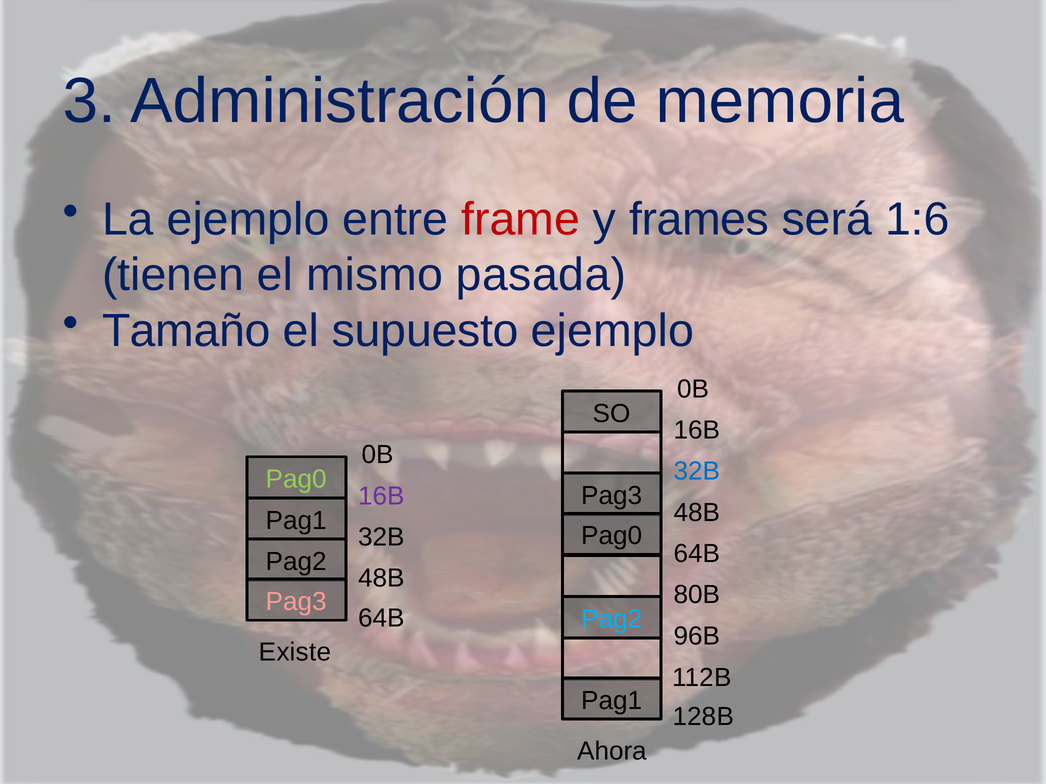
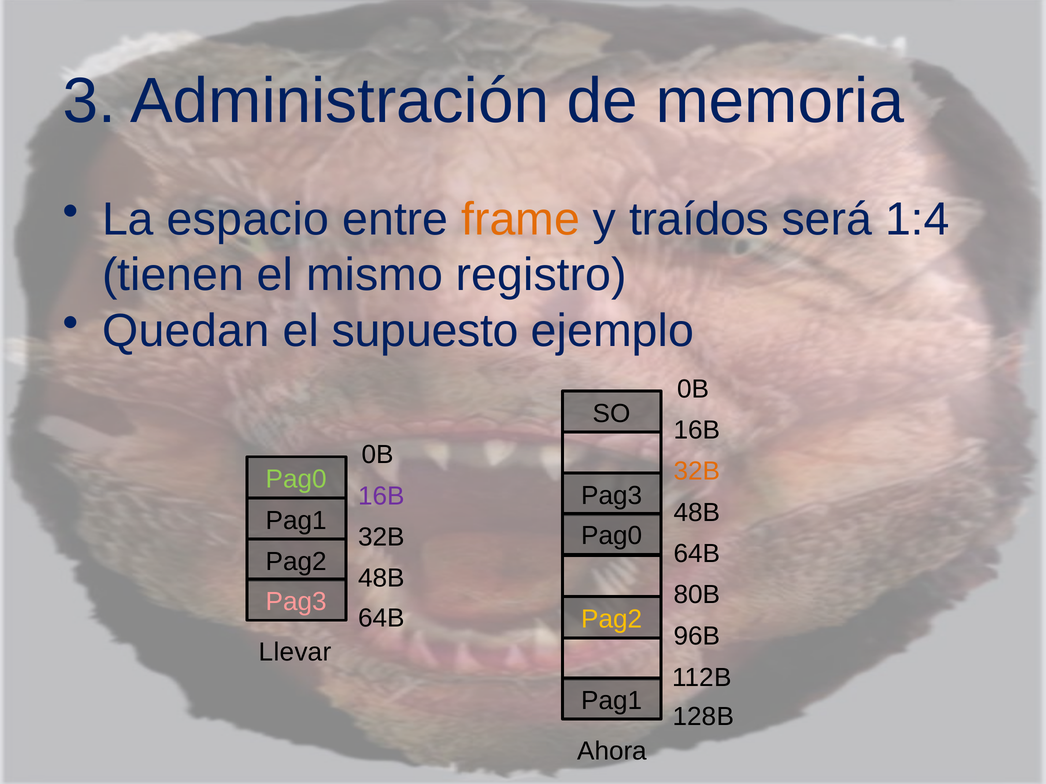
La ejemplo: ejemplo -> espacio (248, 219)
frame colour: red -> orange (521, 219)
frames: frames -> traídos (699, 219)
1:6: 1:6 -> 1:4 (917, 219)
pasada: pasada -> registro (541, 275)
Tamaño: Tamaño -> Quedan (186, 331)
32B colour: blue -> orange (697, 472)
Pag2 colour: light blue -> yellow (612, 620)
Existe: Existe -> Llevar (295, 653)
